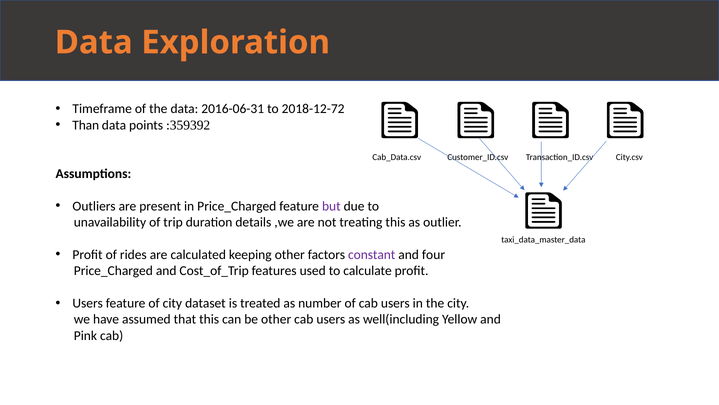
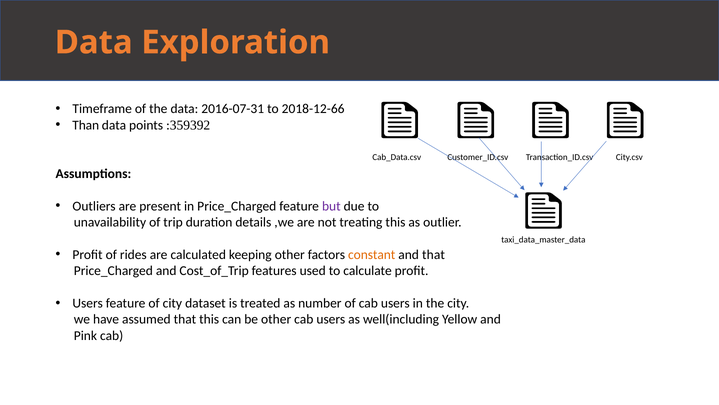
2016-06-31: 2016-06-31 -> 2016-07-31 (233, 109)
2018-12-72: 2018-12-72 -> 2018-12-66 (313, 109)
constant colour: purple -> orange (372, 254)
and four: four -> that (434, 254)
